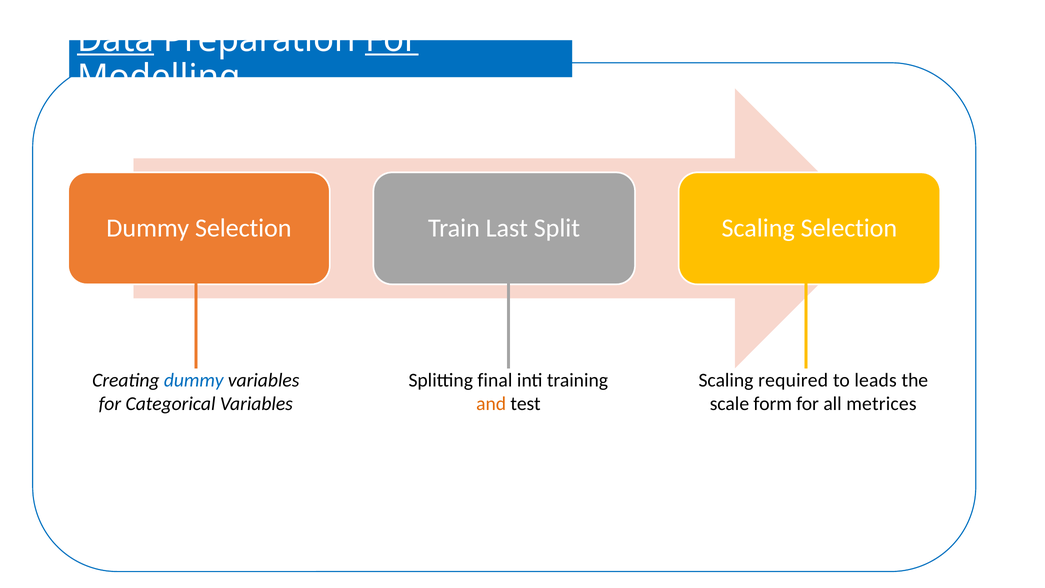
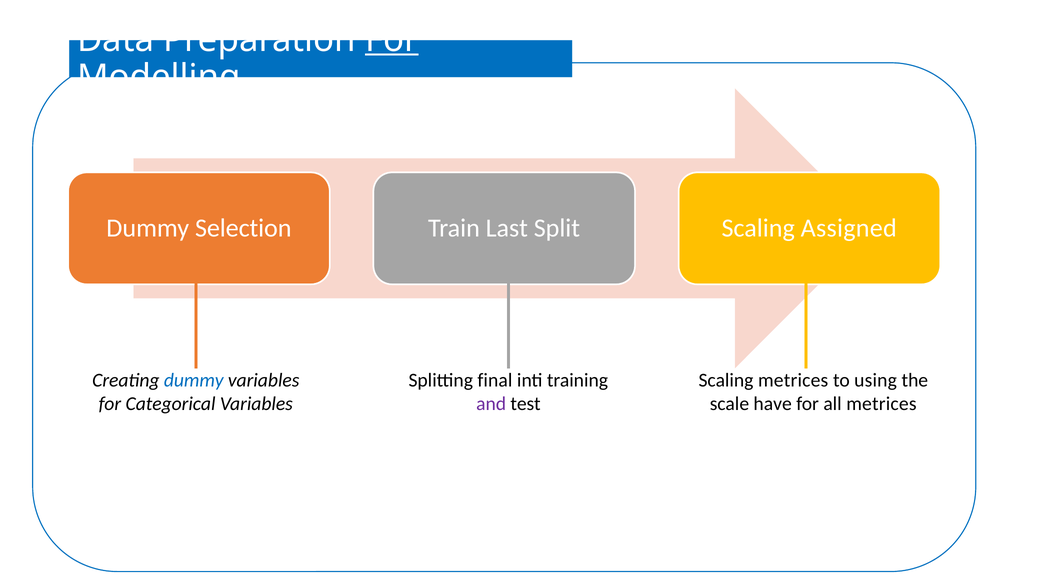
Data underline: present -> none (116, 40)
Scaling Selection: Selection -> Assigned (849, 228)
Scaling required: required -> metrices (793, 380)
leads: leads -> using (876, 380)
and colour: orange -> purple (491, 404)
form: form -> have (773, 404)
